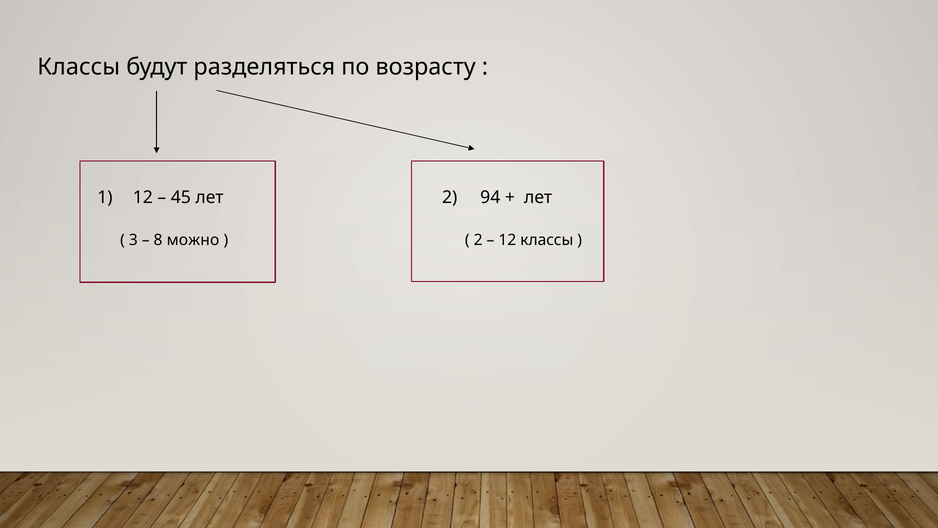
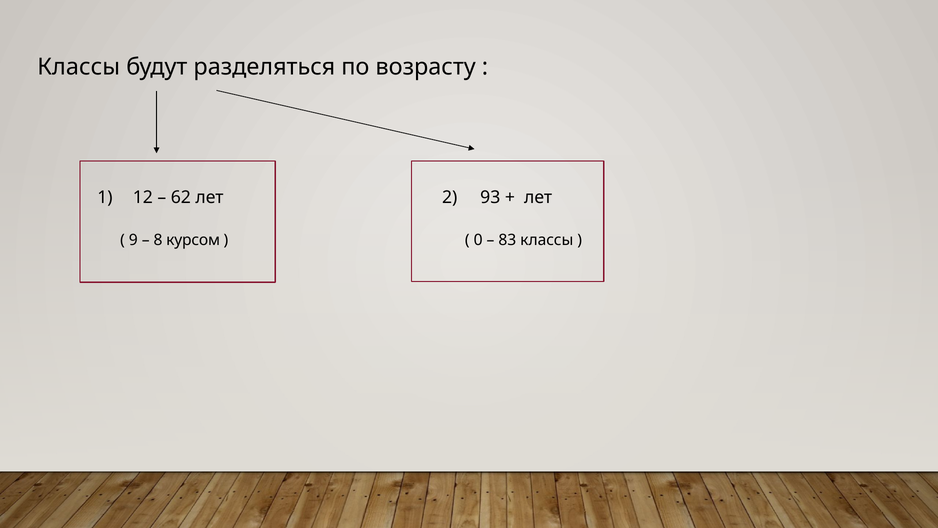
45: 45 -> 62 (181, 197)
94: 94 -> 93 (490, 197)
3: 3 -> 9 (133, 240)
можно: можно -> курсом (193, 240)
2: 2 -> 0 (478, 240)
12: 12 -> 83 (507, 240)
